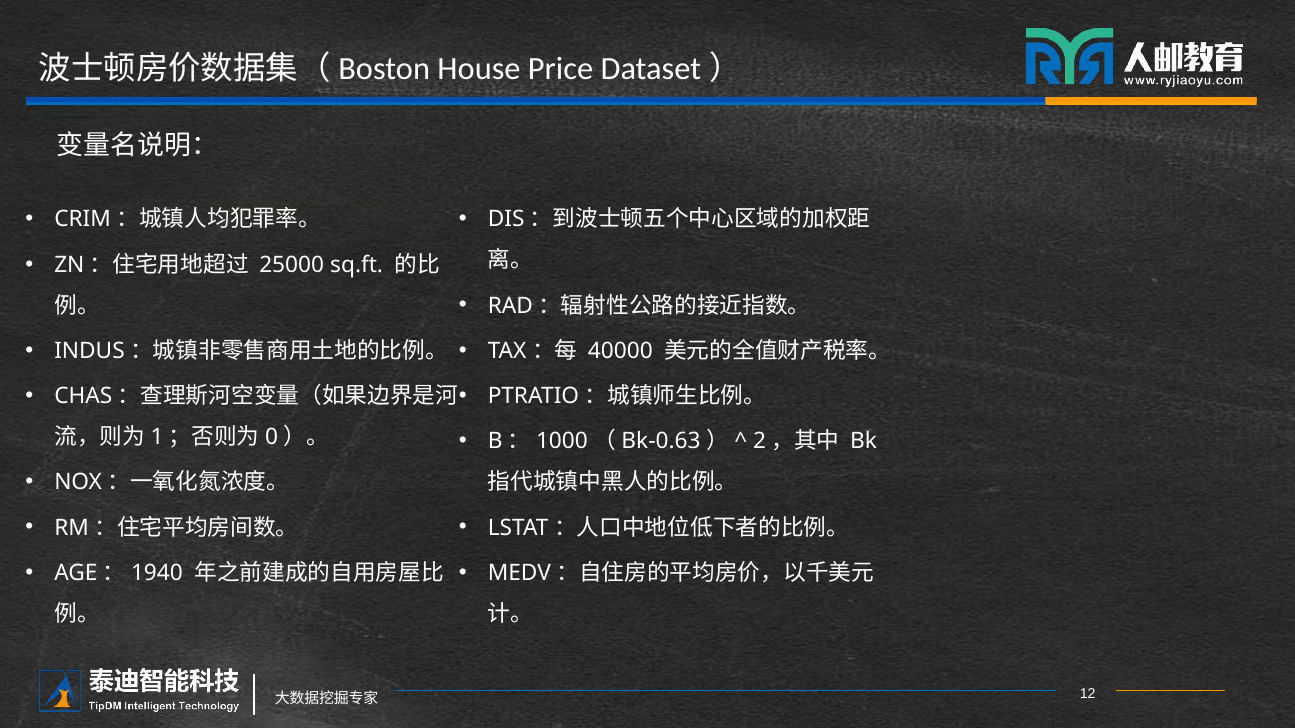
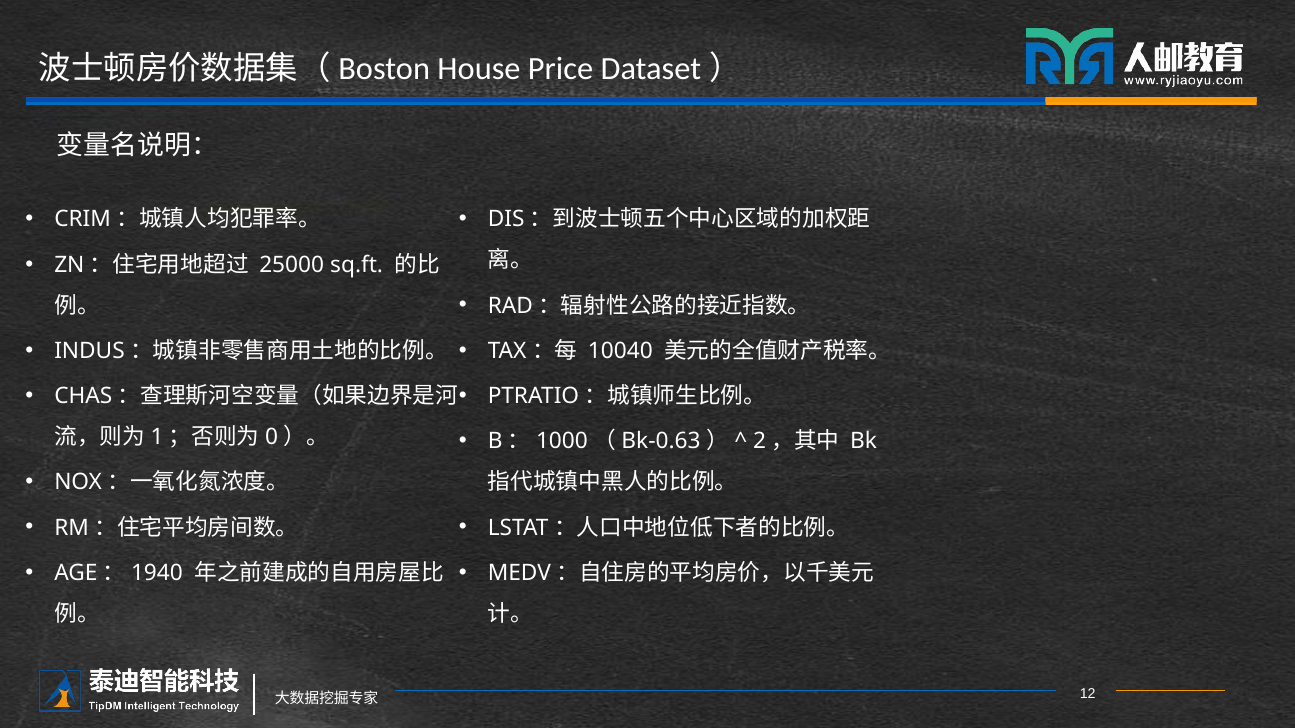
40000: 40000 -> 10040 (620, 351)
